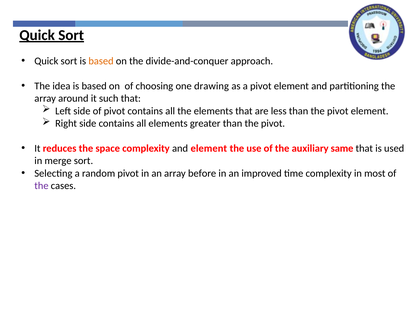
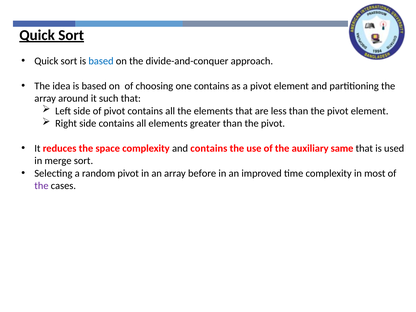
based colour: orange -> blue (101, 61)
one drawing: drawing -> contains (212, 86)
and element: element -> contains (209, 148)
